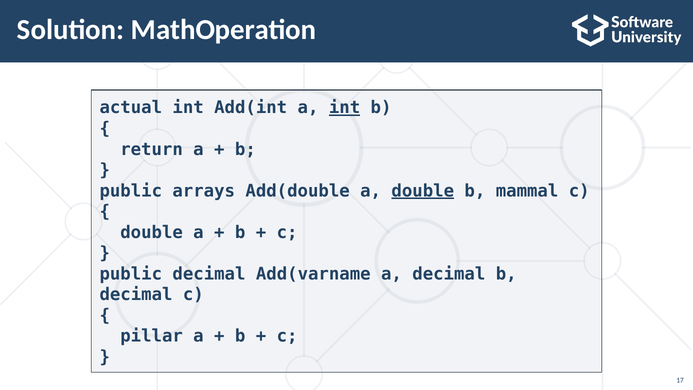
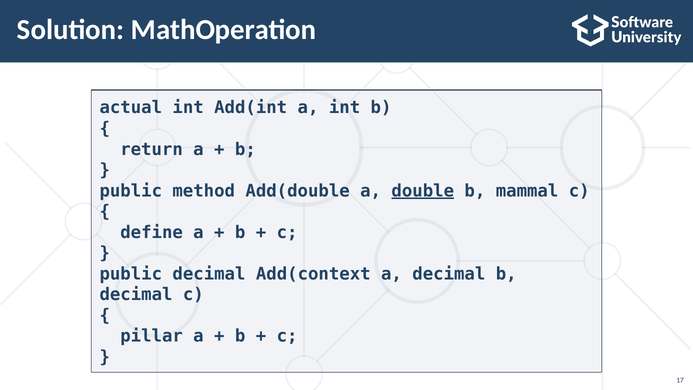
int underline: present -> none (345, 108)
arrays: arrays -> method (204, 191)
double: double -> define (152, 232)
Add(varname: Add(varname -> Add(context (313, 274)
